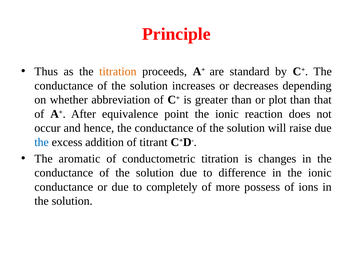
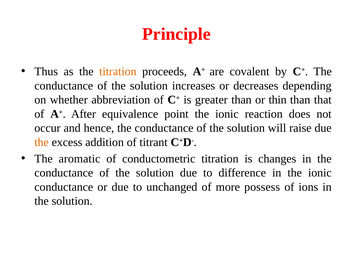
standard: standard -> covalent (250, 71)
plot: plot -> thin (278, 100)
the colour: blue -> orange (42, 142)
completely: completely -> unchanged (172, 187)
